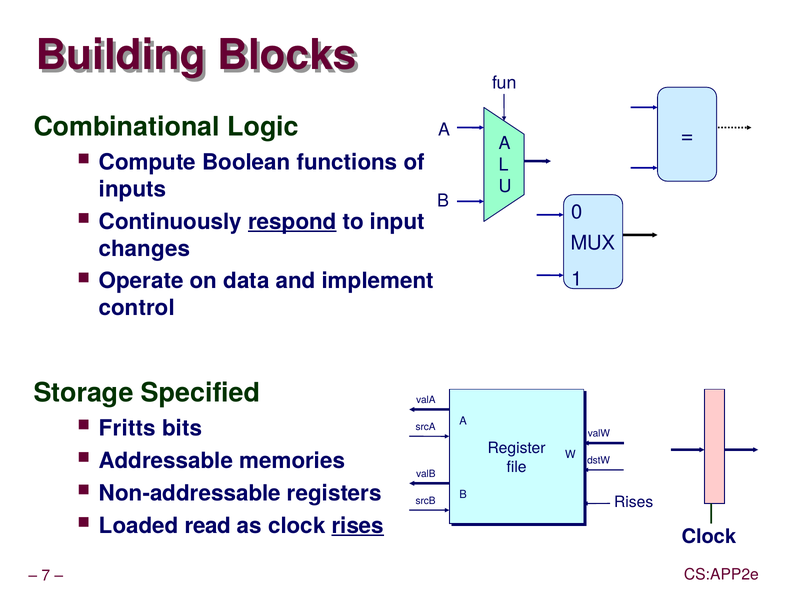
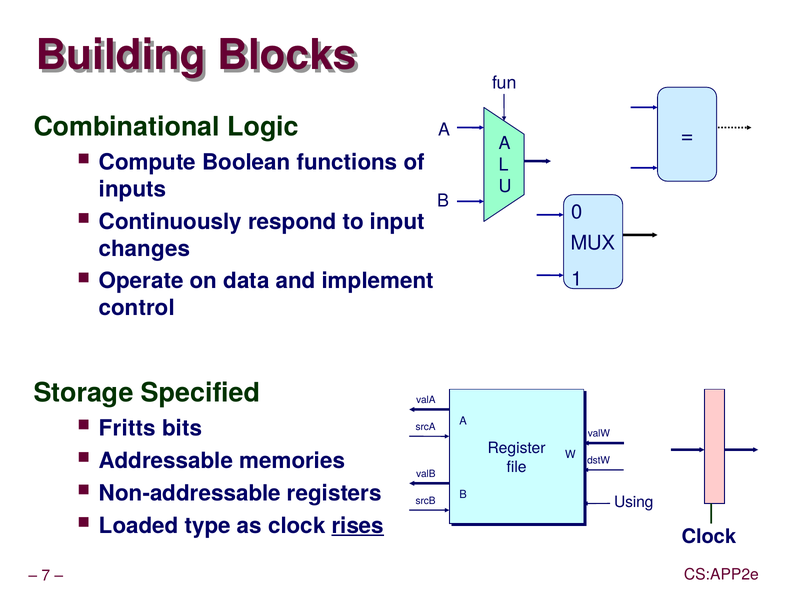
respond underline: present -> none (292, 222)
Rises: Rises -> Using (634, 502)
read: read -> type (208, 526)
